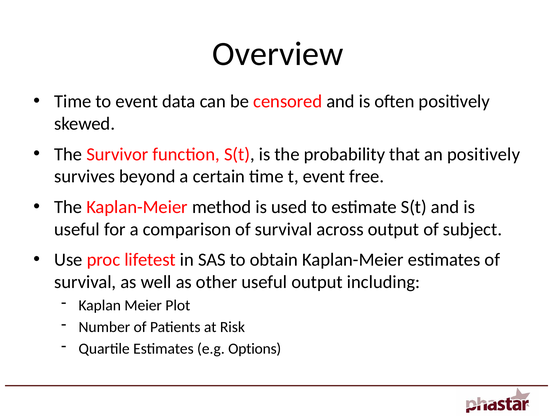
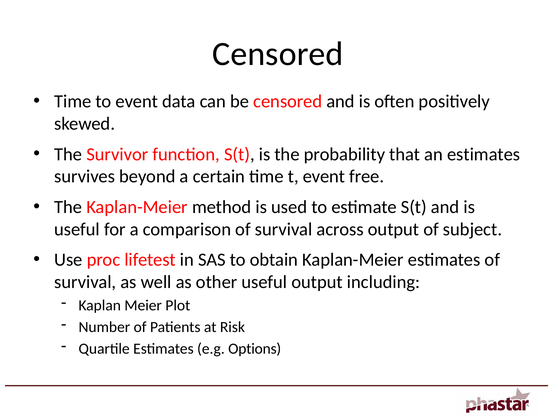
Overview: Overview -> Censored (278, 54)
an positively: positively -> estimates (484, 154)
